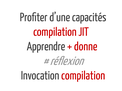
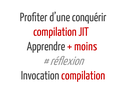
capacités: capacités -> conquérir (89, 17)
donne: donne -> moins (86, 47)
